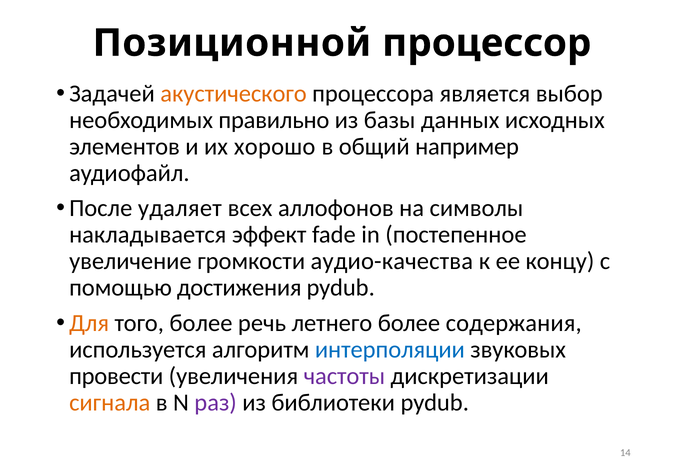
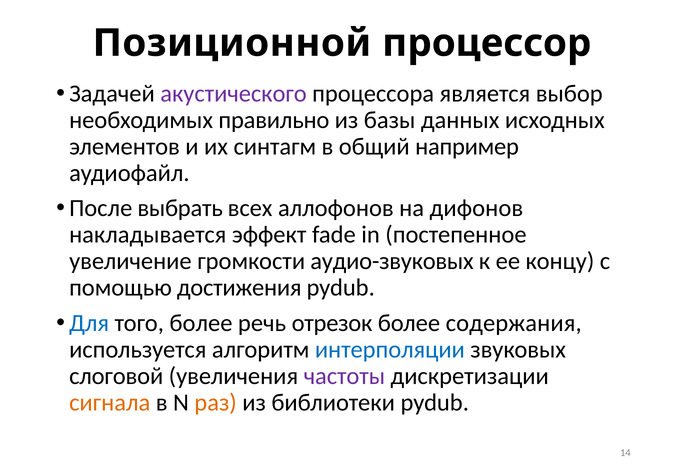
акустического colour: orange -> purple (234, 93)
хорошо: хорошо -> синтагм (275, 146)
удаляет: удаляет -> выбрать (180, 208)
символы: символы -> дифонов (476, 208)
аудио-качества: аудио-качества -> аудио-звуковых (392, 261)
Для colour: orange -> blue (89, 323)
летнего: летнего -> отрезок (332, 323)
провести: провести -> слоговой (116, 376)
раз colour: purple -> orange (216, 402)
